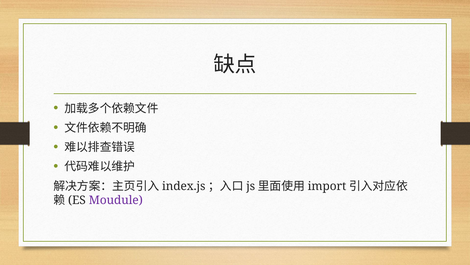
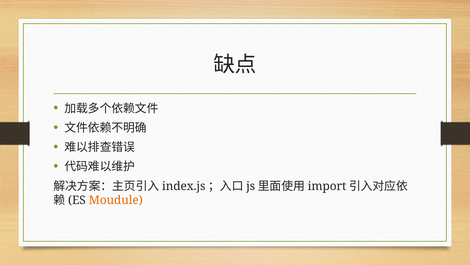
Moudule colour: purple -> orange (116, 200)
